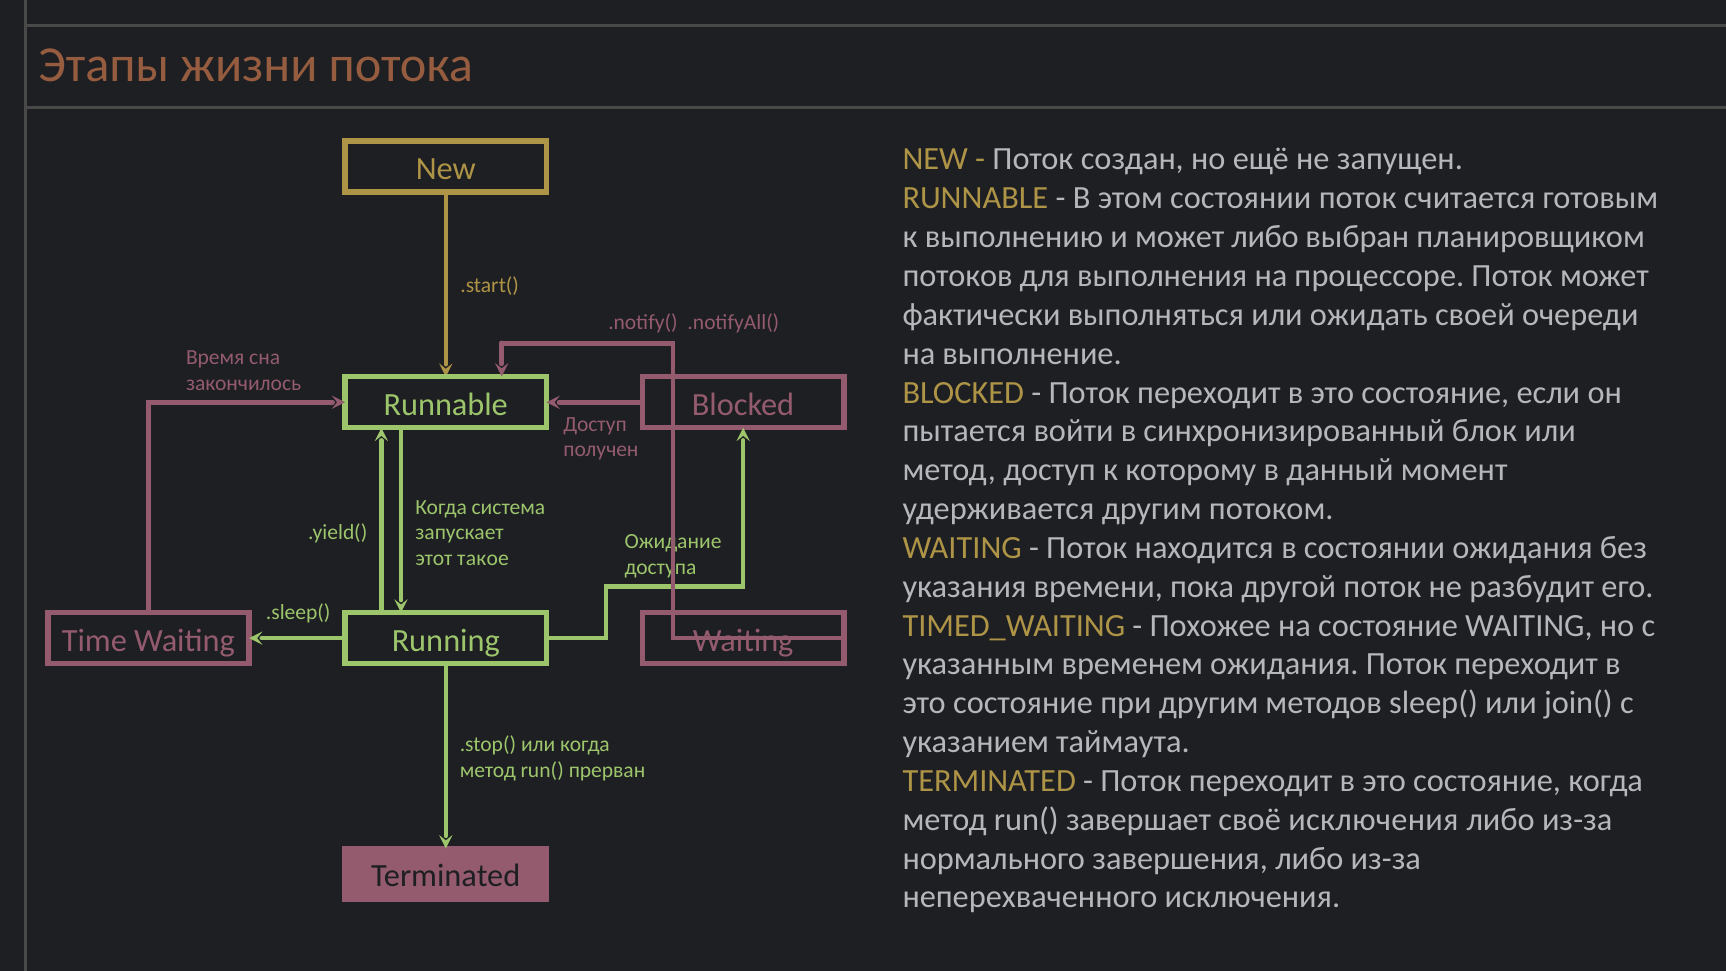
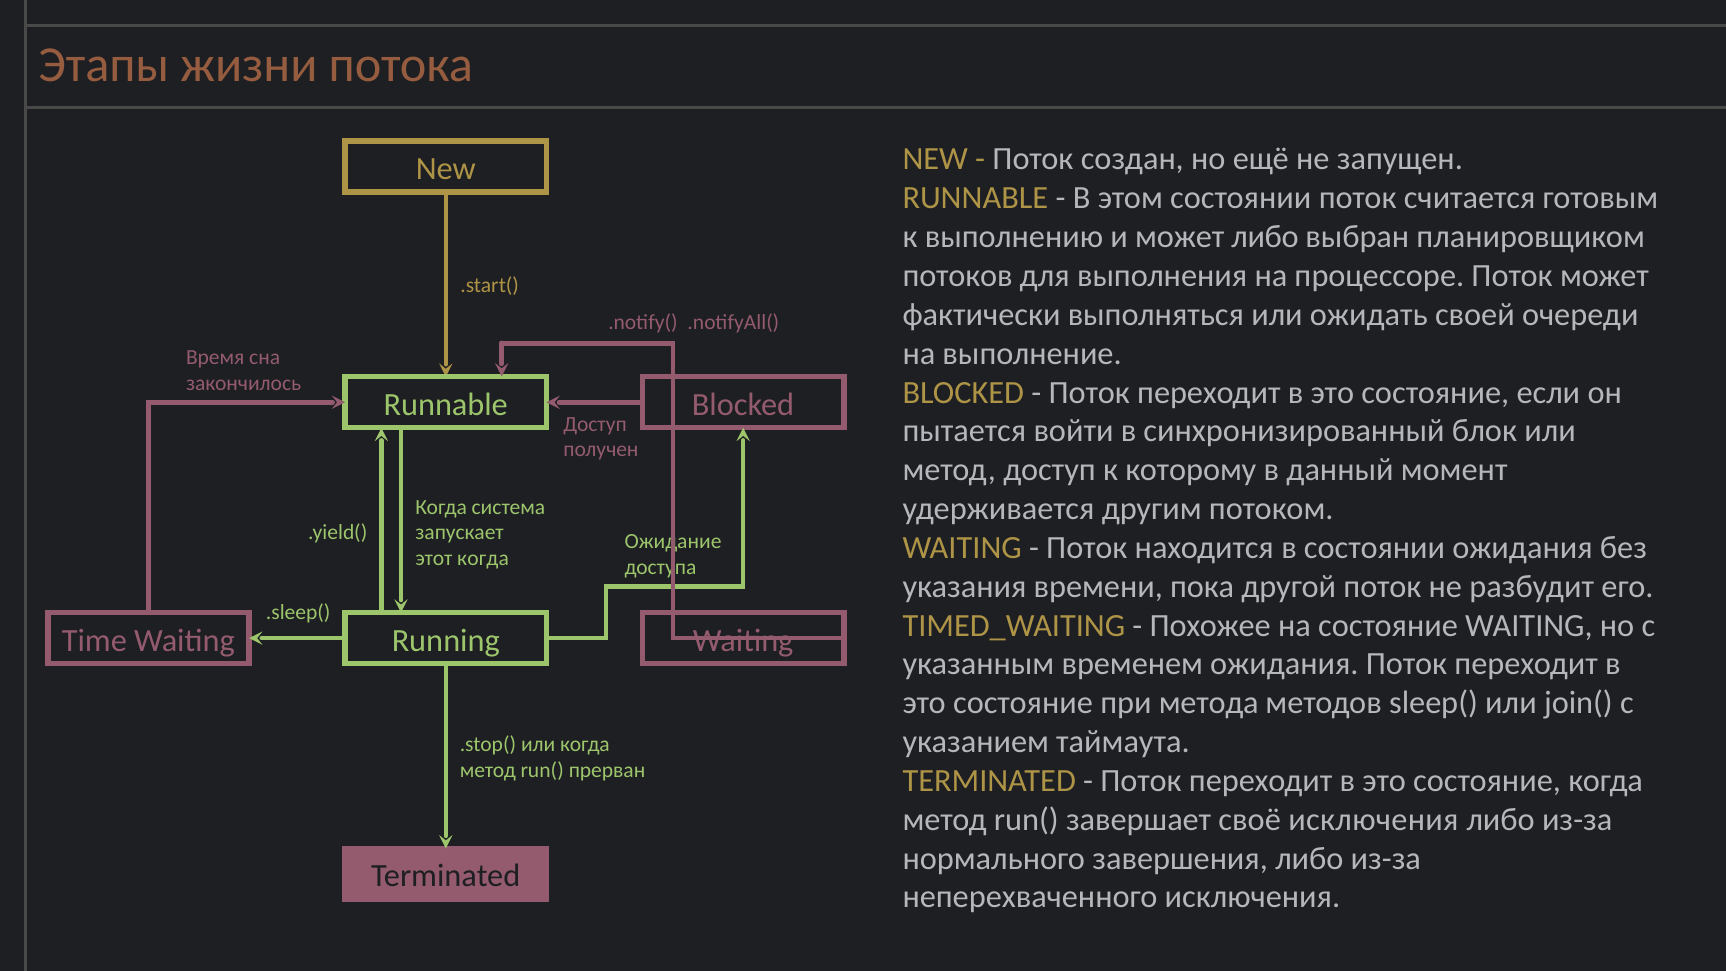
этот такое: такое -> когда (483, 559)
при другим: другим -> метода (1209, 703)
